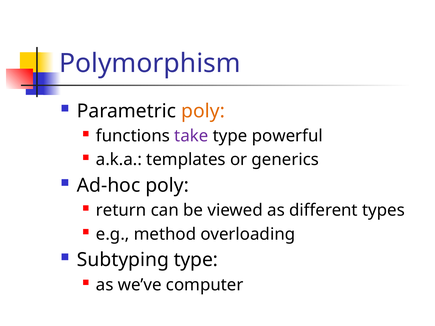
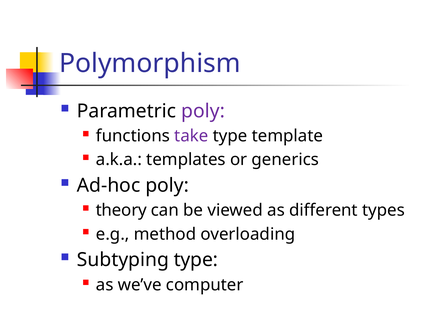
poly colour: orange -> purple (203, 111)
powerful: powerful -> template (287, 136)
return: return -> theory (121, 211)
